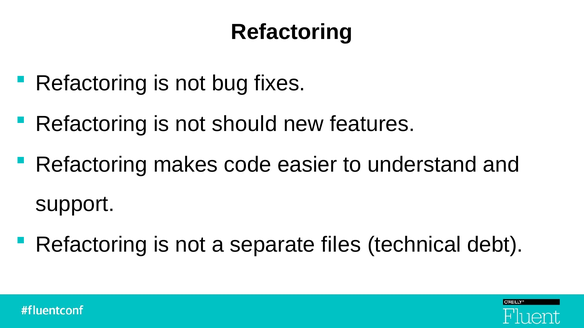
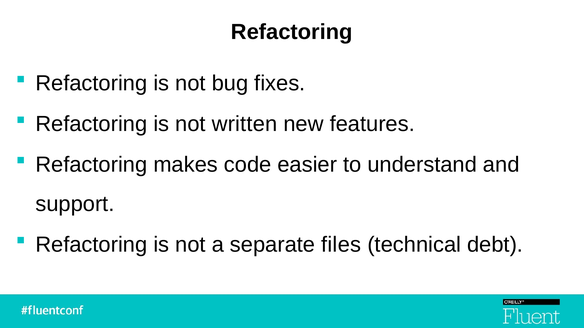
should: should -> written (244, 124)
